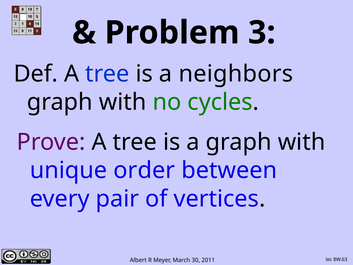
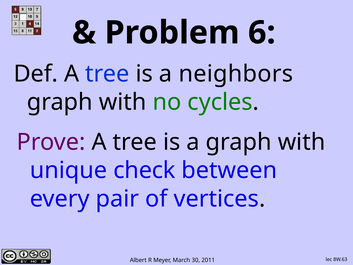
3: 3 -> 6 (262, 33)
order: order -> check (144, 170)
